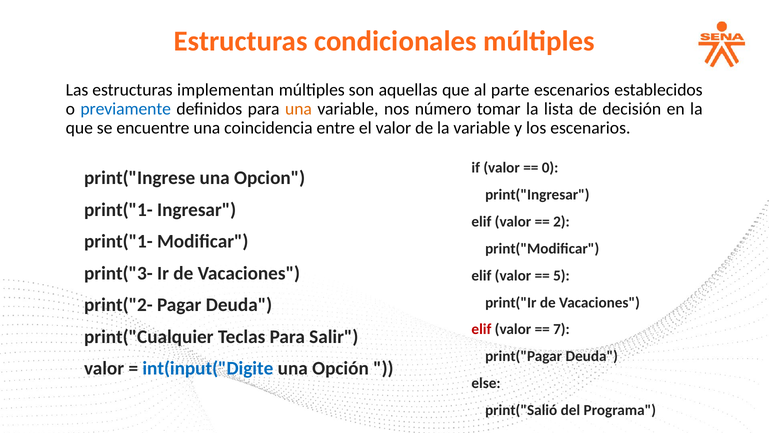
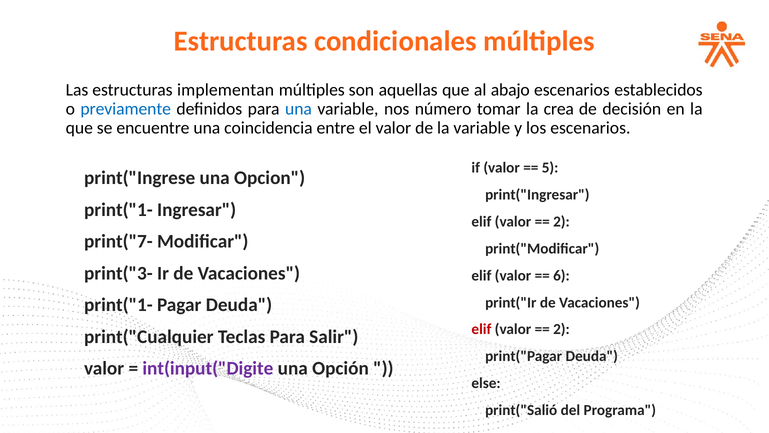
parte: parte -> abajo (510, 90)
una colour: orange -> blue (298, 109)
lista: lista -> crea (559, 109)
0: 0 -> 5 (550, 168)
print("1-: print("1- -> print("7- (118, 241)
5: 5 -> 6 (561, 275)
print("2-: print("2- -> print("1- (118, 305)
7: 7 -> 2 (561, 329)
int(input("Digite colour: blue -> purple (208, 368)
